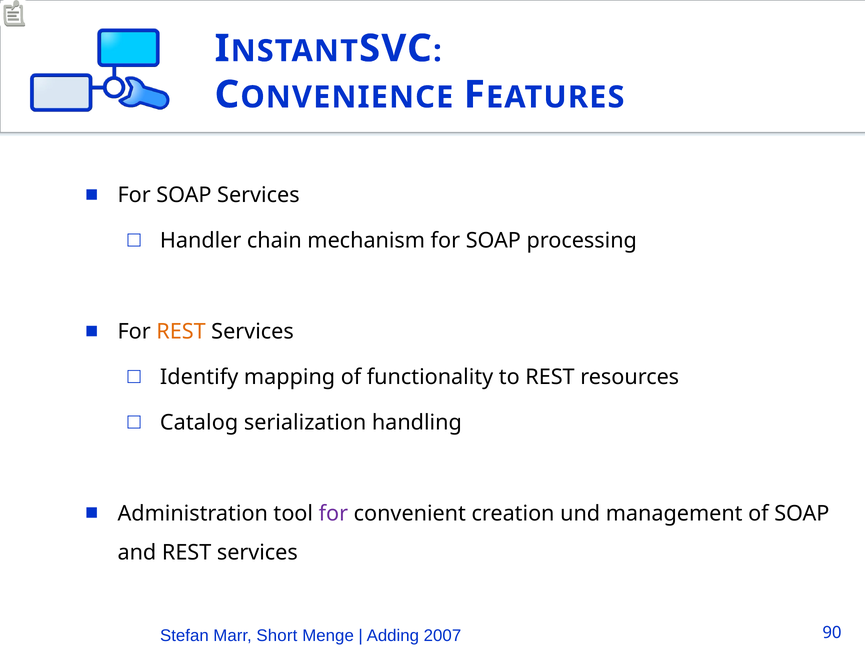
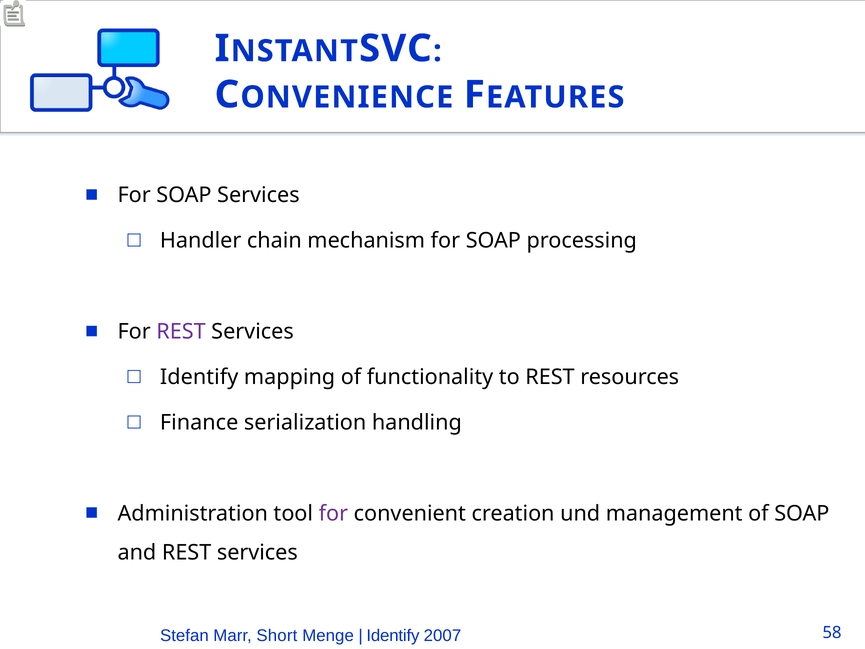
REST colour: orange -> purple (181, 332)
Catalog: Catalog -> Finance (199, 422)
Adding: Adding -> Identify (393, 636)
90: 90 -> 58 (832, 633)
